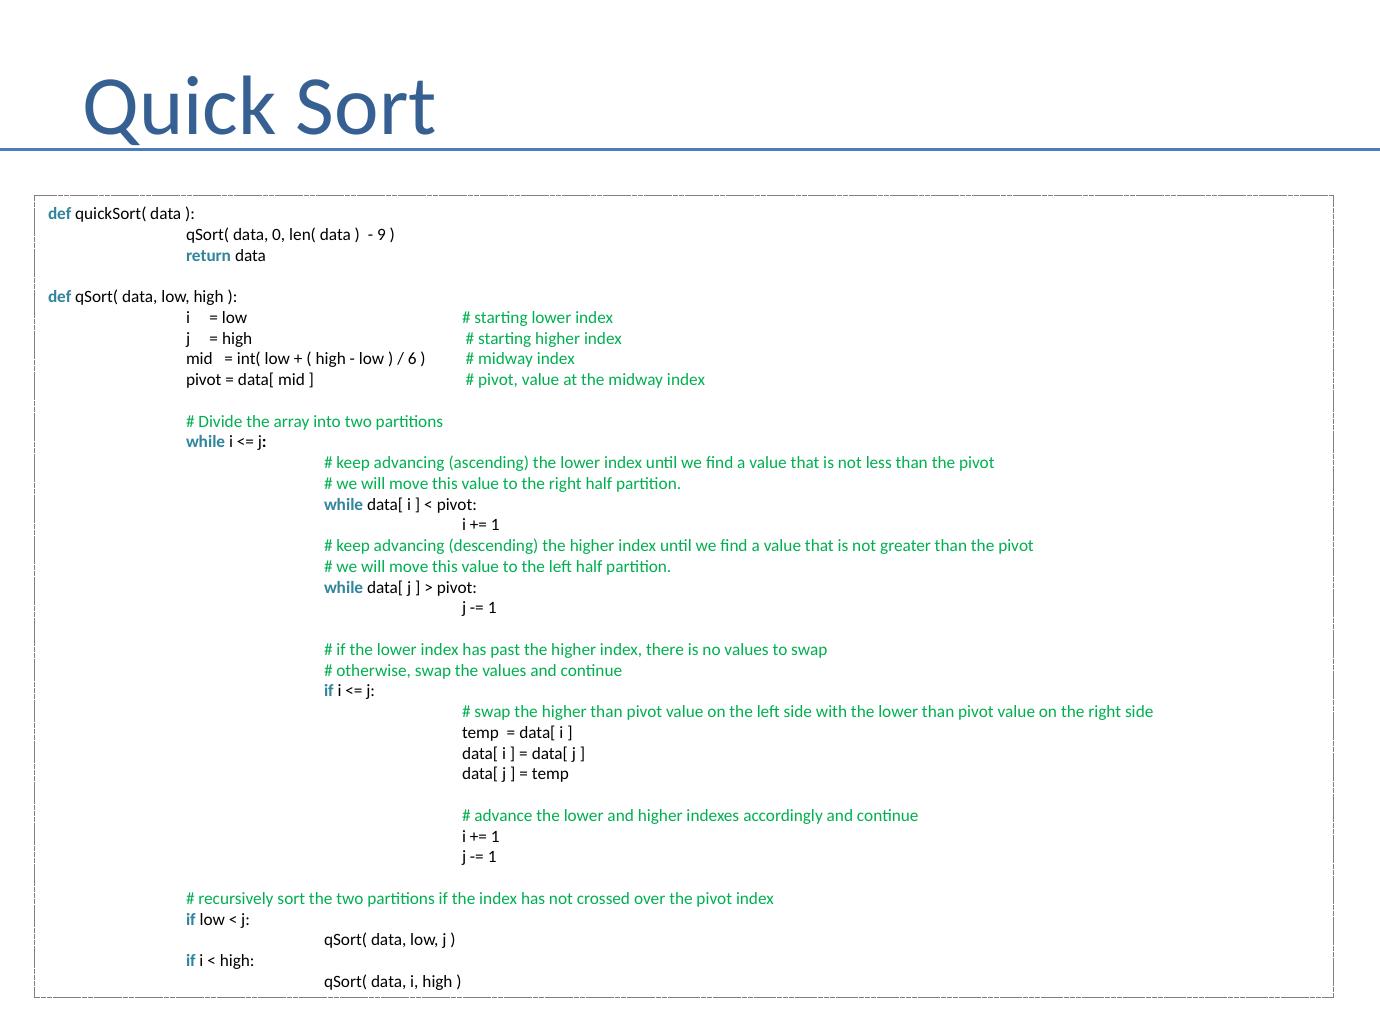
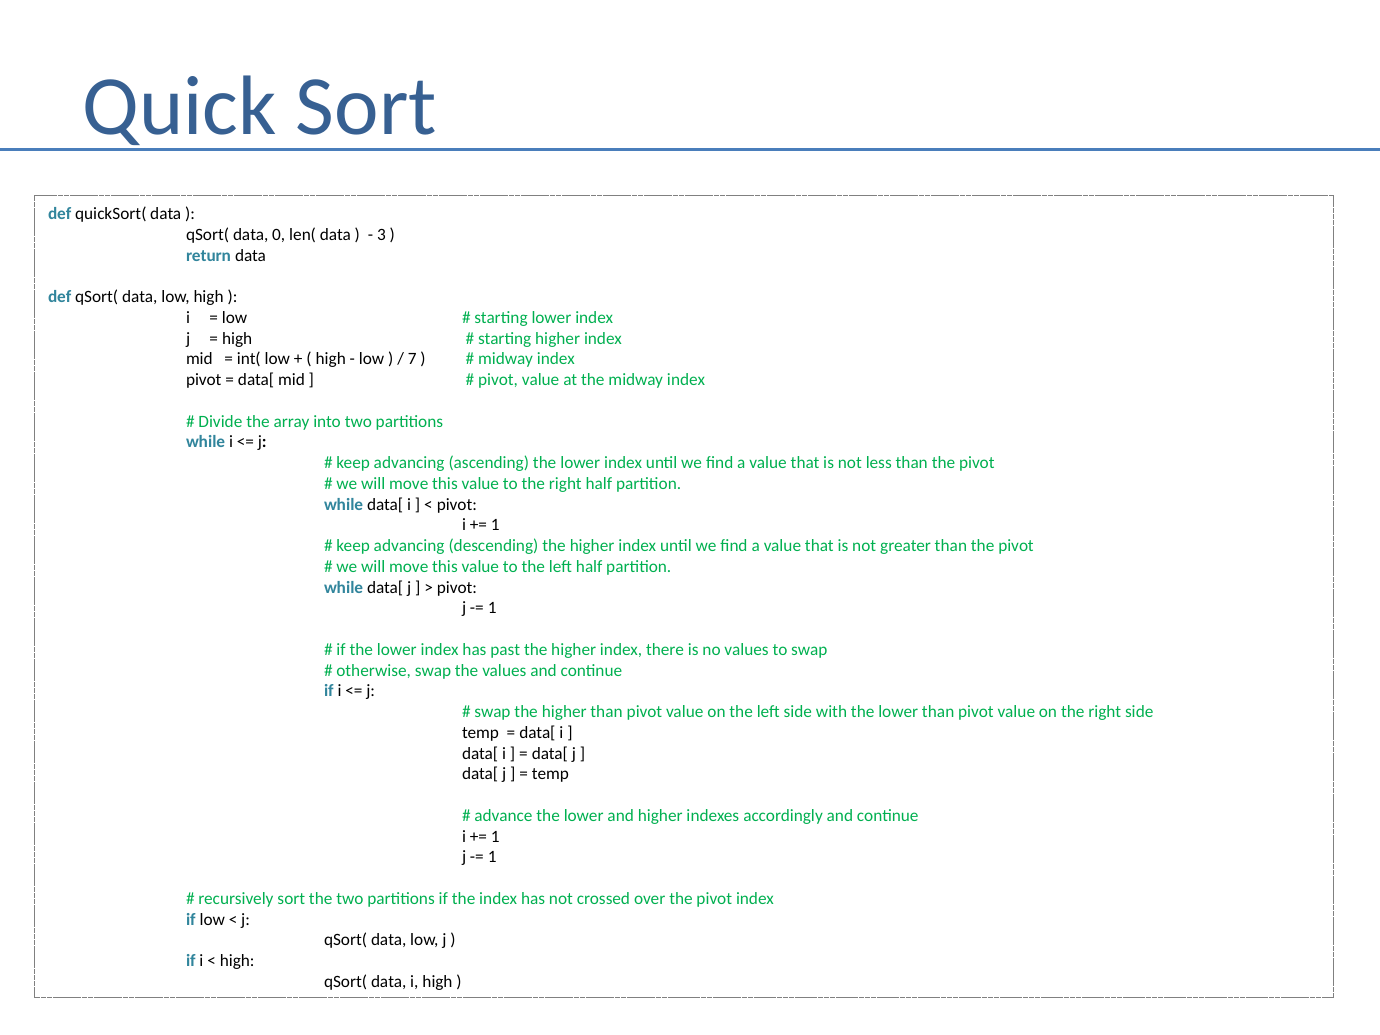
9: 9 -> 3 (381, 235)
6: 6 -> 7 (412, 359)
